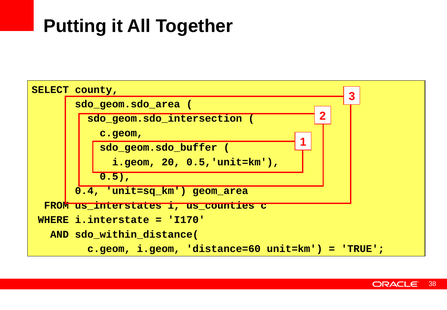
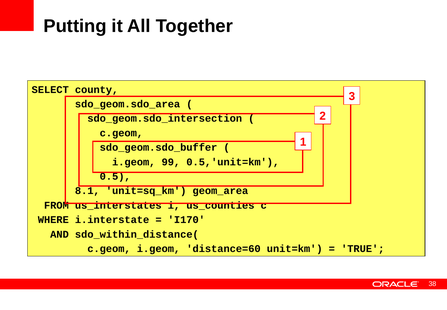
20: 20 -> 99 (171, 162)
0.4: 0.4 -> 8.1 (87, 191)
